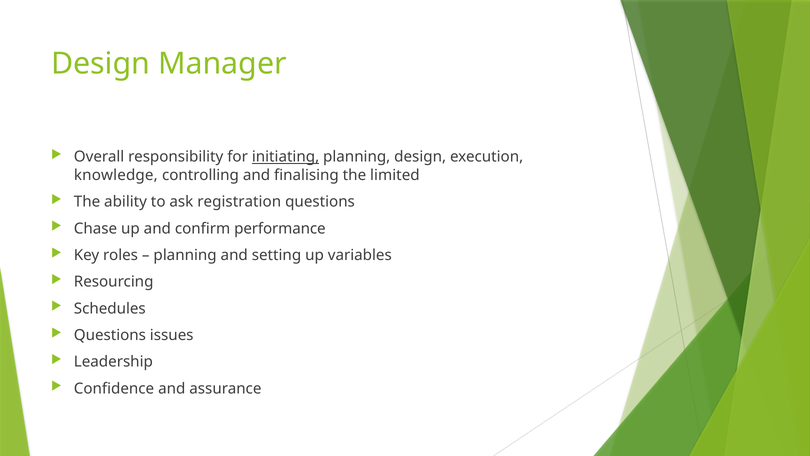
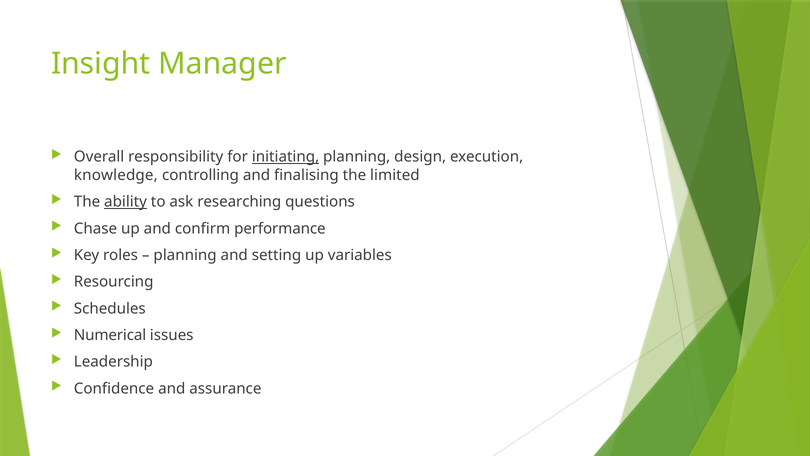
Design: Design -> Insight (101, 64)
ability underline: none -> present (126, 202)
registration: registration -> researching (239, 202)
Questions: Questions -> Numerical (110, 335)
